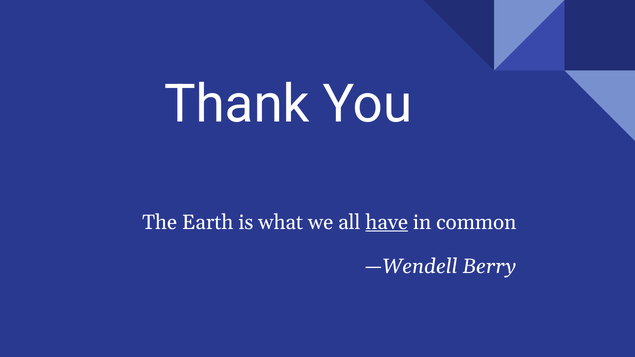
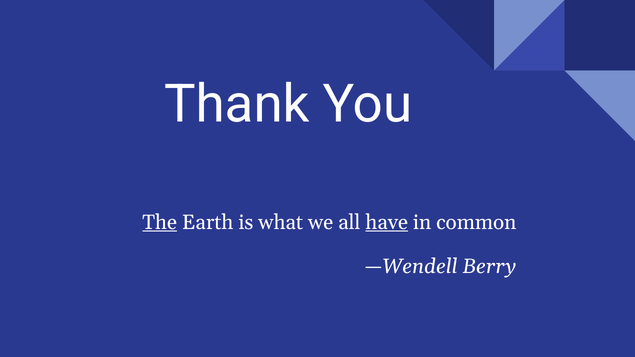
The underline: none -> present (160, 222)
